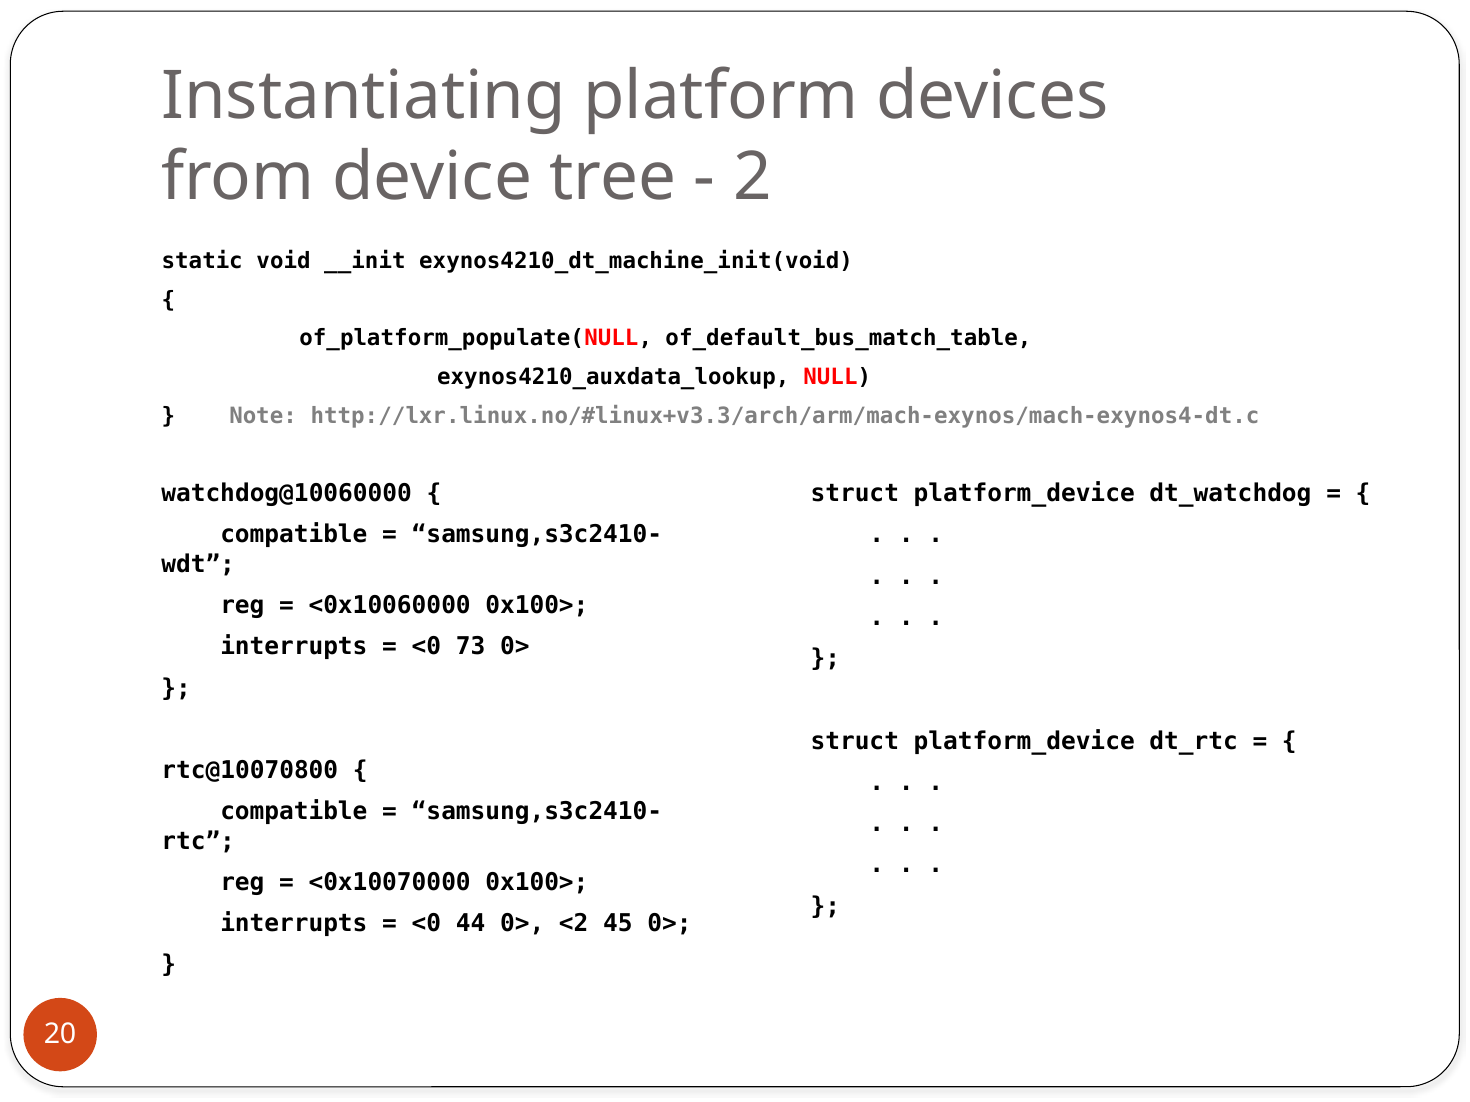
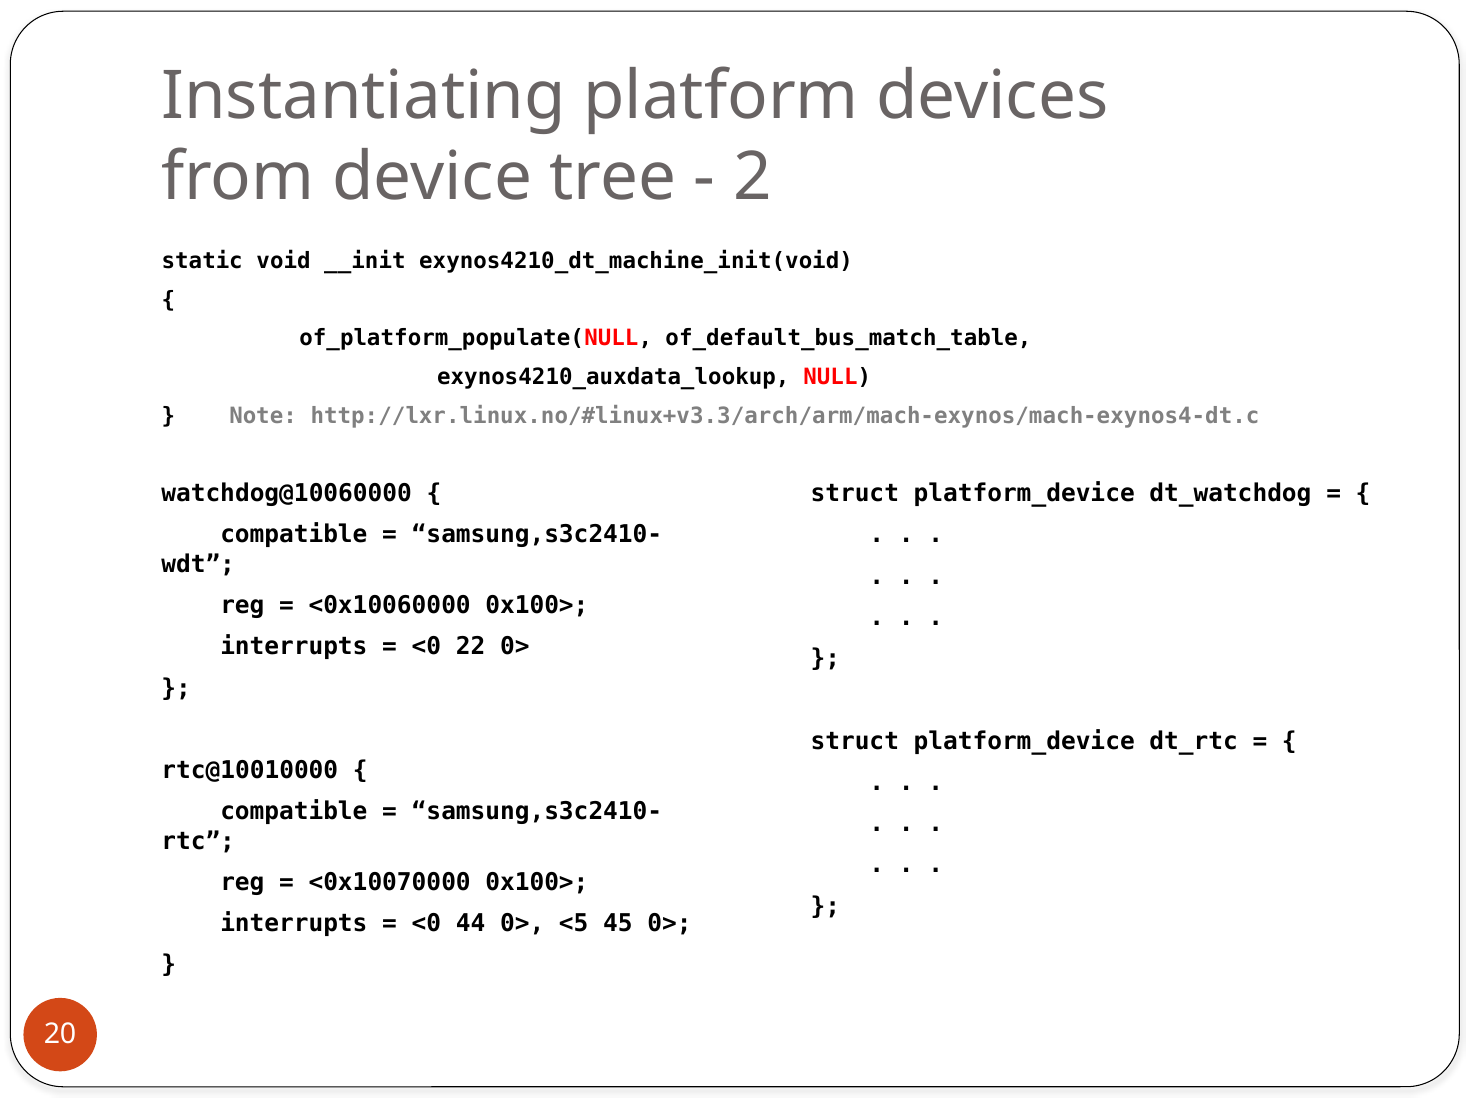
73: 73 -> 22 (471, 647)
rtc@10070800: rtc@10070800 -> rtc@10010000 (250, 771)
<2: <2 -> <5 (574, 924)
